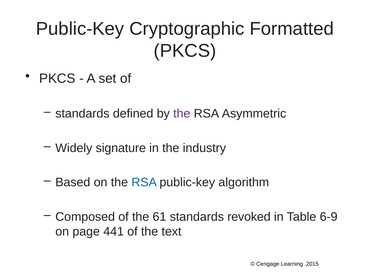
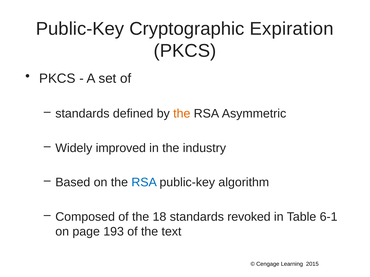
Formatted: Formatted -> Expiration (292, 29)
the colour: purple -> orange (182, 114)
signature: signature -> improved (121, 148)
61: 61 -> 18 (159, 217)
6-9: 6-9 -> 6-1 (329, 217)
441: 441 -> 193 (114, 232)
